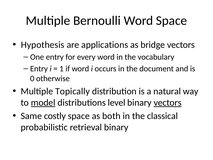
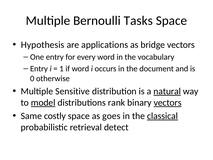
Bernoulli Word: Word -> Tasks (138, 21)
Topically: Topically -> Sensitive (73, 91)
natural underline: none -> present (167, 91)
level: level -> rank (117, 102)
both: both -> goes (111, 116)
classical underline: none -> present (163, 116)
retrieval binary: binary -> detect (116, 127)
